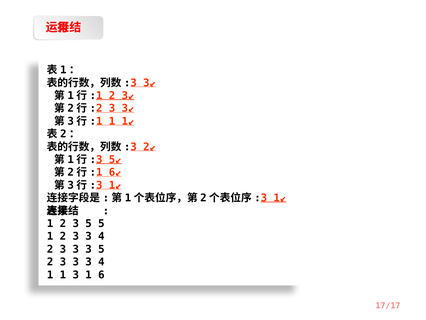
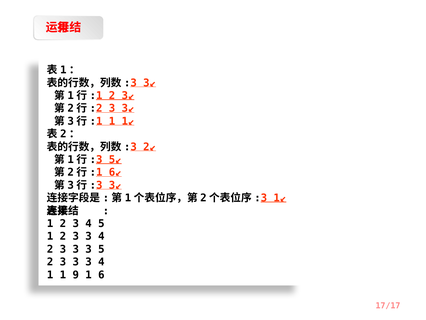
1↙: 1↙ -> 3↙ (115, 185)
2 3 5: 5 -> 4 (88, 223)
1 3: 3 -> 9 (76, 274)
